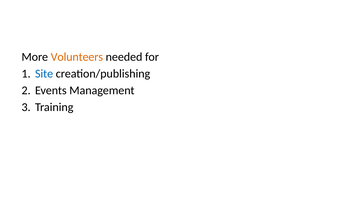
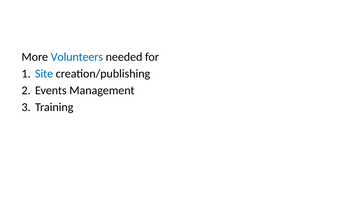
Volunteers colour: orange -> blue (77, 57)
